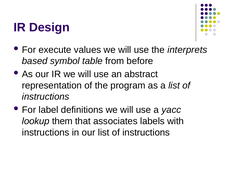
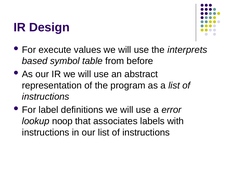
yacc: yacc -> error (171, 110)
them: them -> noop (62, 121)
